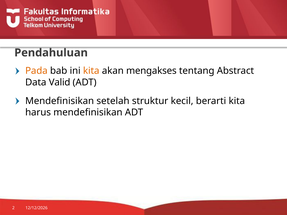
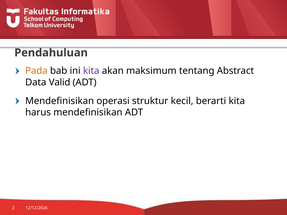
kita colour: orange -> purple (91, 71)
mengakses: mengakses -> maksimum (151, 71)
setelah: setelah -> operasi (113, 101)
